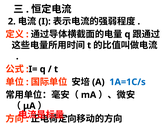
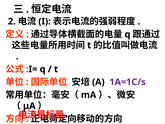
1A=1C/s colour: blue -> purple (128, 82)
